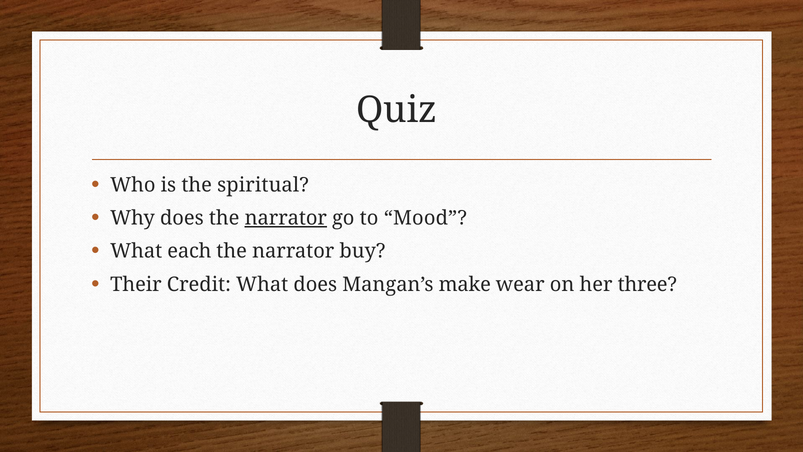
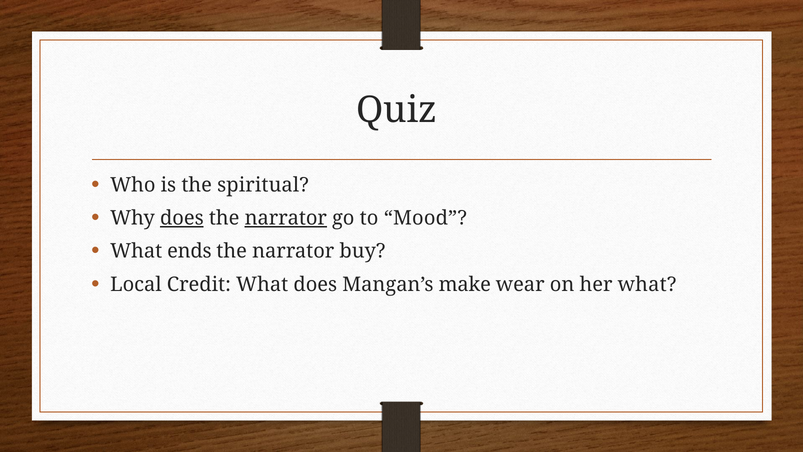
does underline: none -> present (182, 218)
each: each -> ends (189, 251)
Their: Their -> Local (136, 284)
her three: three -> what (647, 284)
